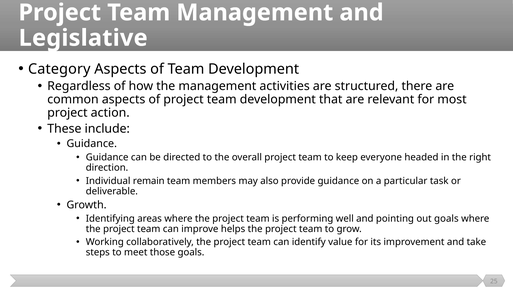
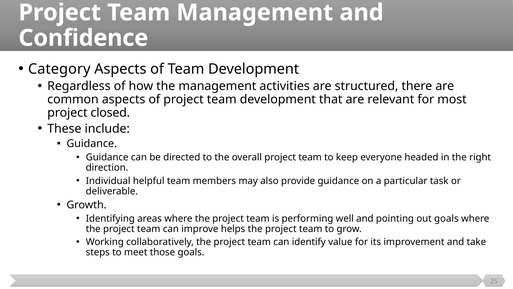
Legislative: Legislative -> Confidence (83, 38)
action: action -> closed (110, 112)
remain: remain -> helpful (149, 181)
